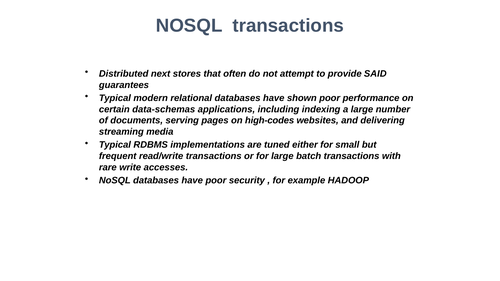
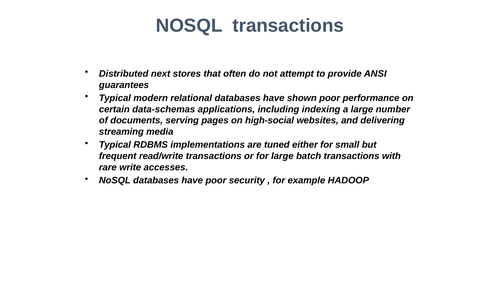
SAID: SAID -> ANSI (375, 74)
high-codes: high-codes -> high-social (270, 121)
